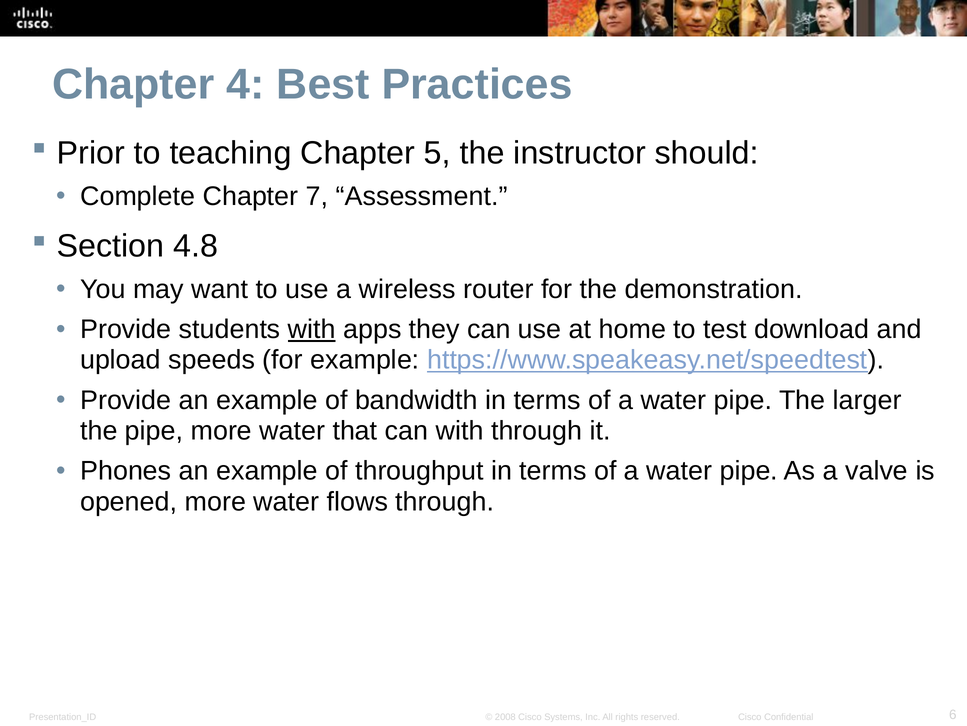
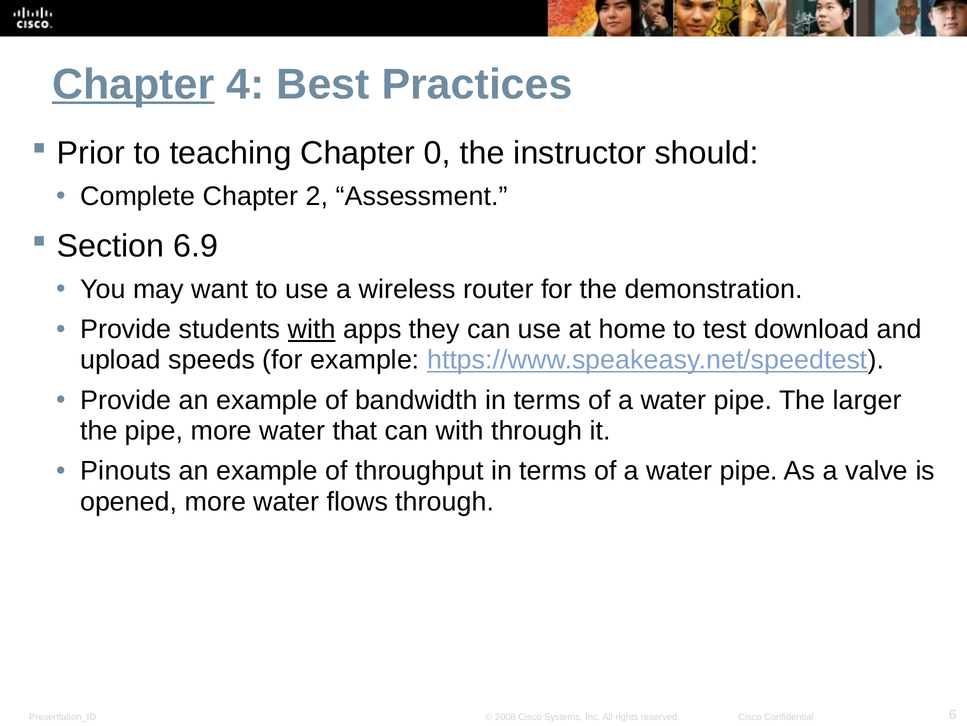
Chapter underline: none -> present (133, 84)
5: 5 -> 0 (437, 153)
7: 7 -> 2 (317, 196)
4.8: 4.8 -> 6.9 (196, 246)
Phones: Phones -> Pinouts (126, 470)
